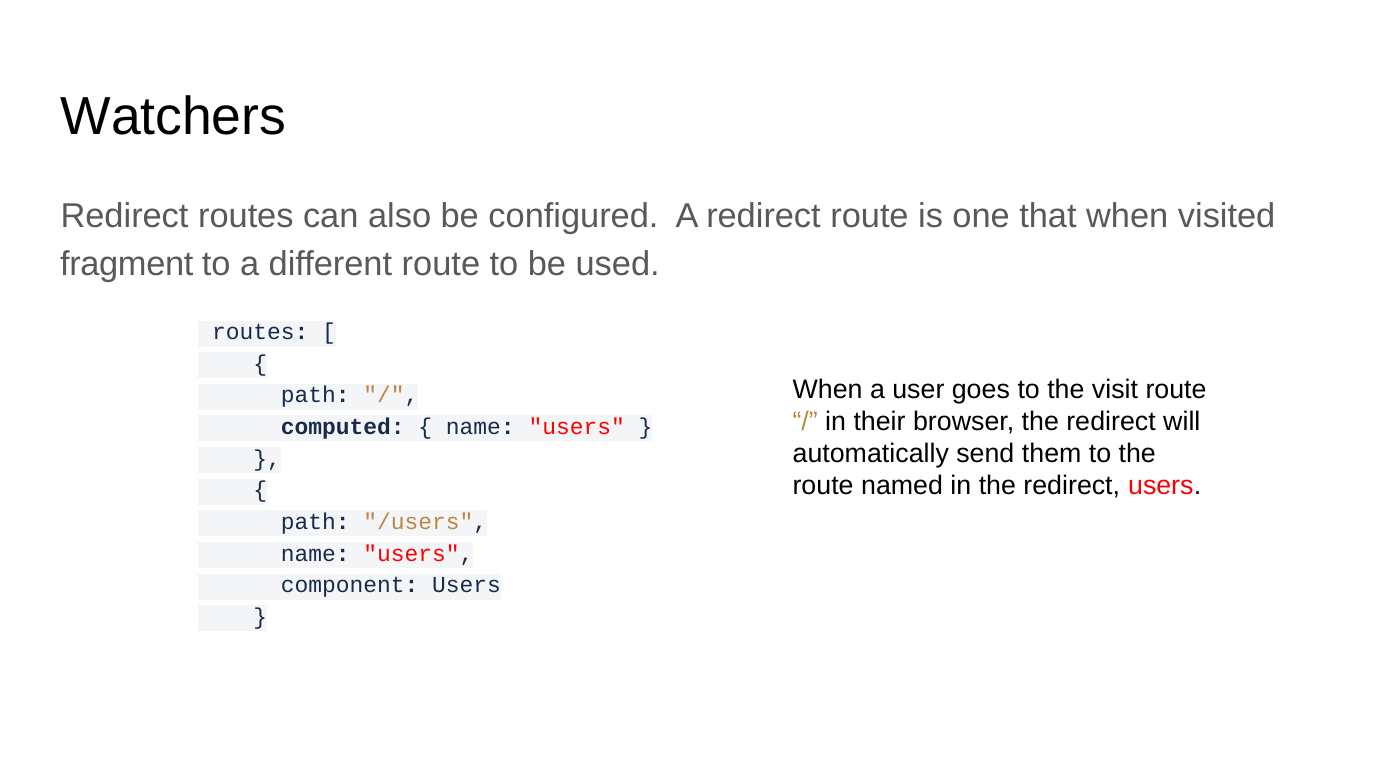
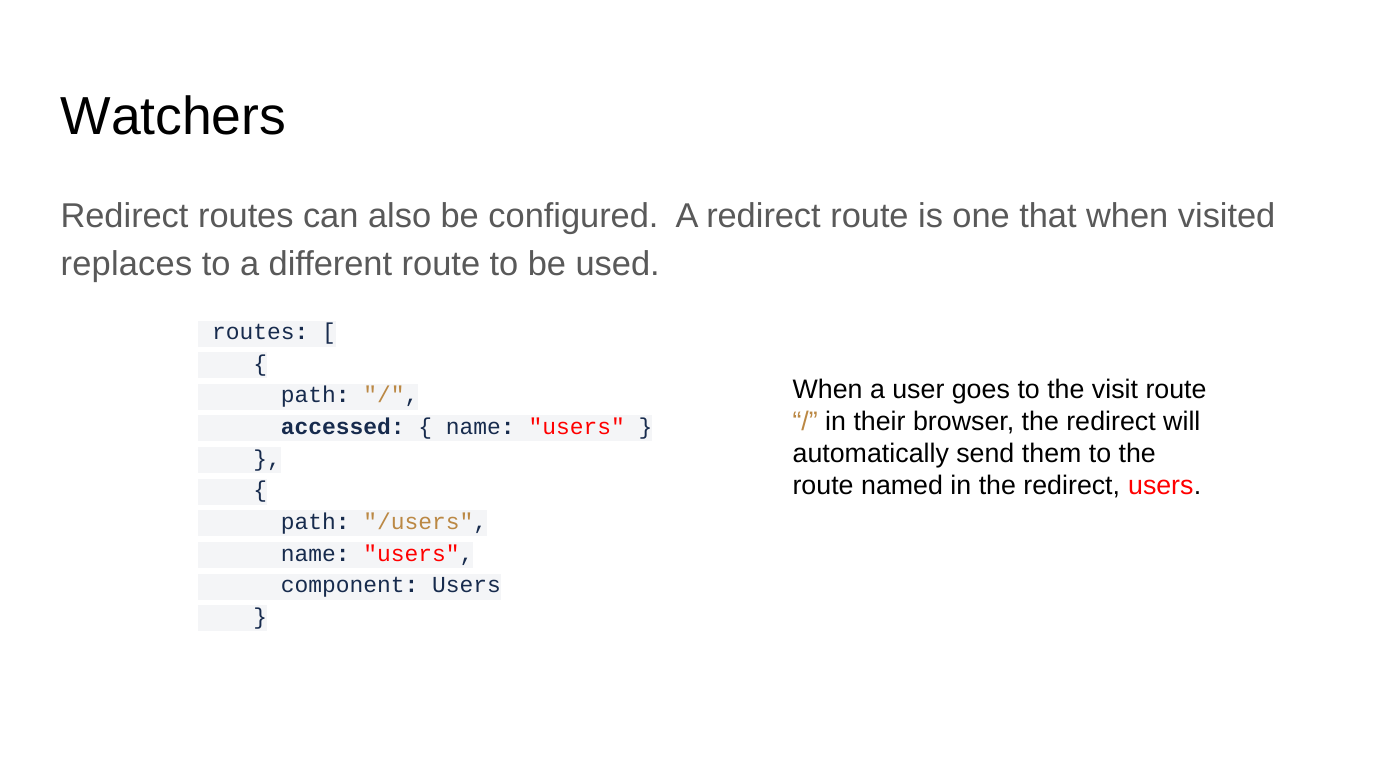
fragment: fragment -> replaces (126, 264)
computed: computed -> accessed (343, 427)
